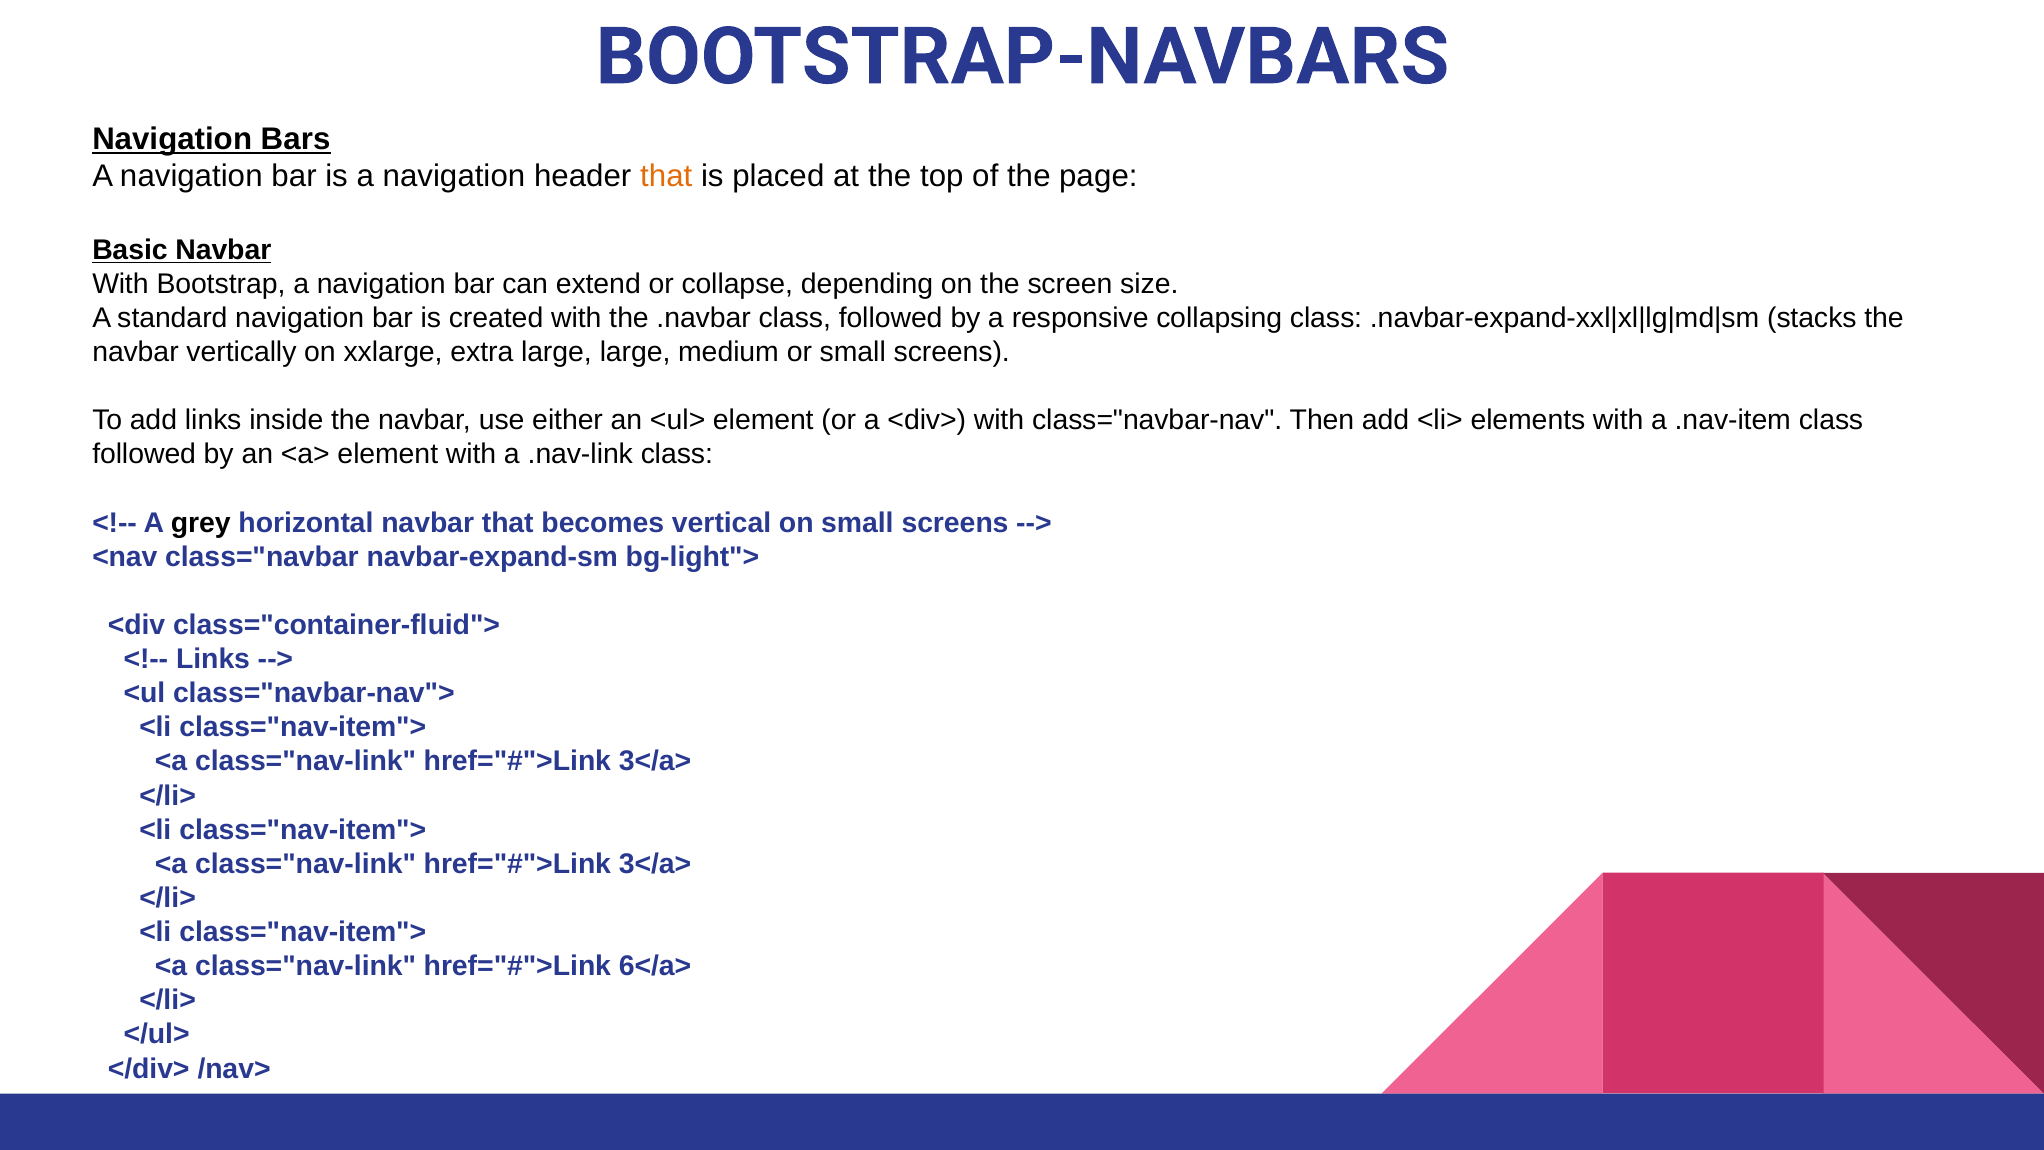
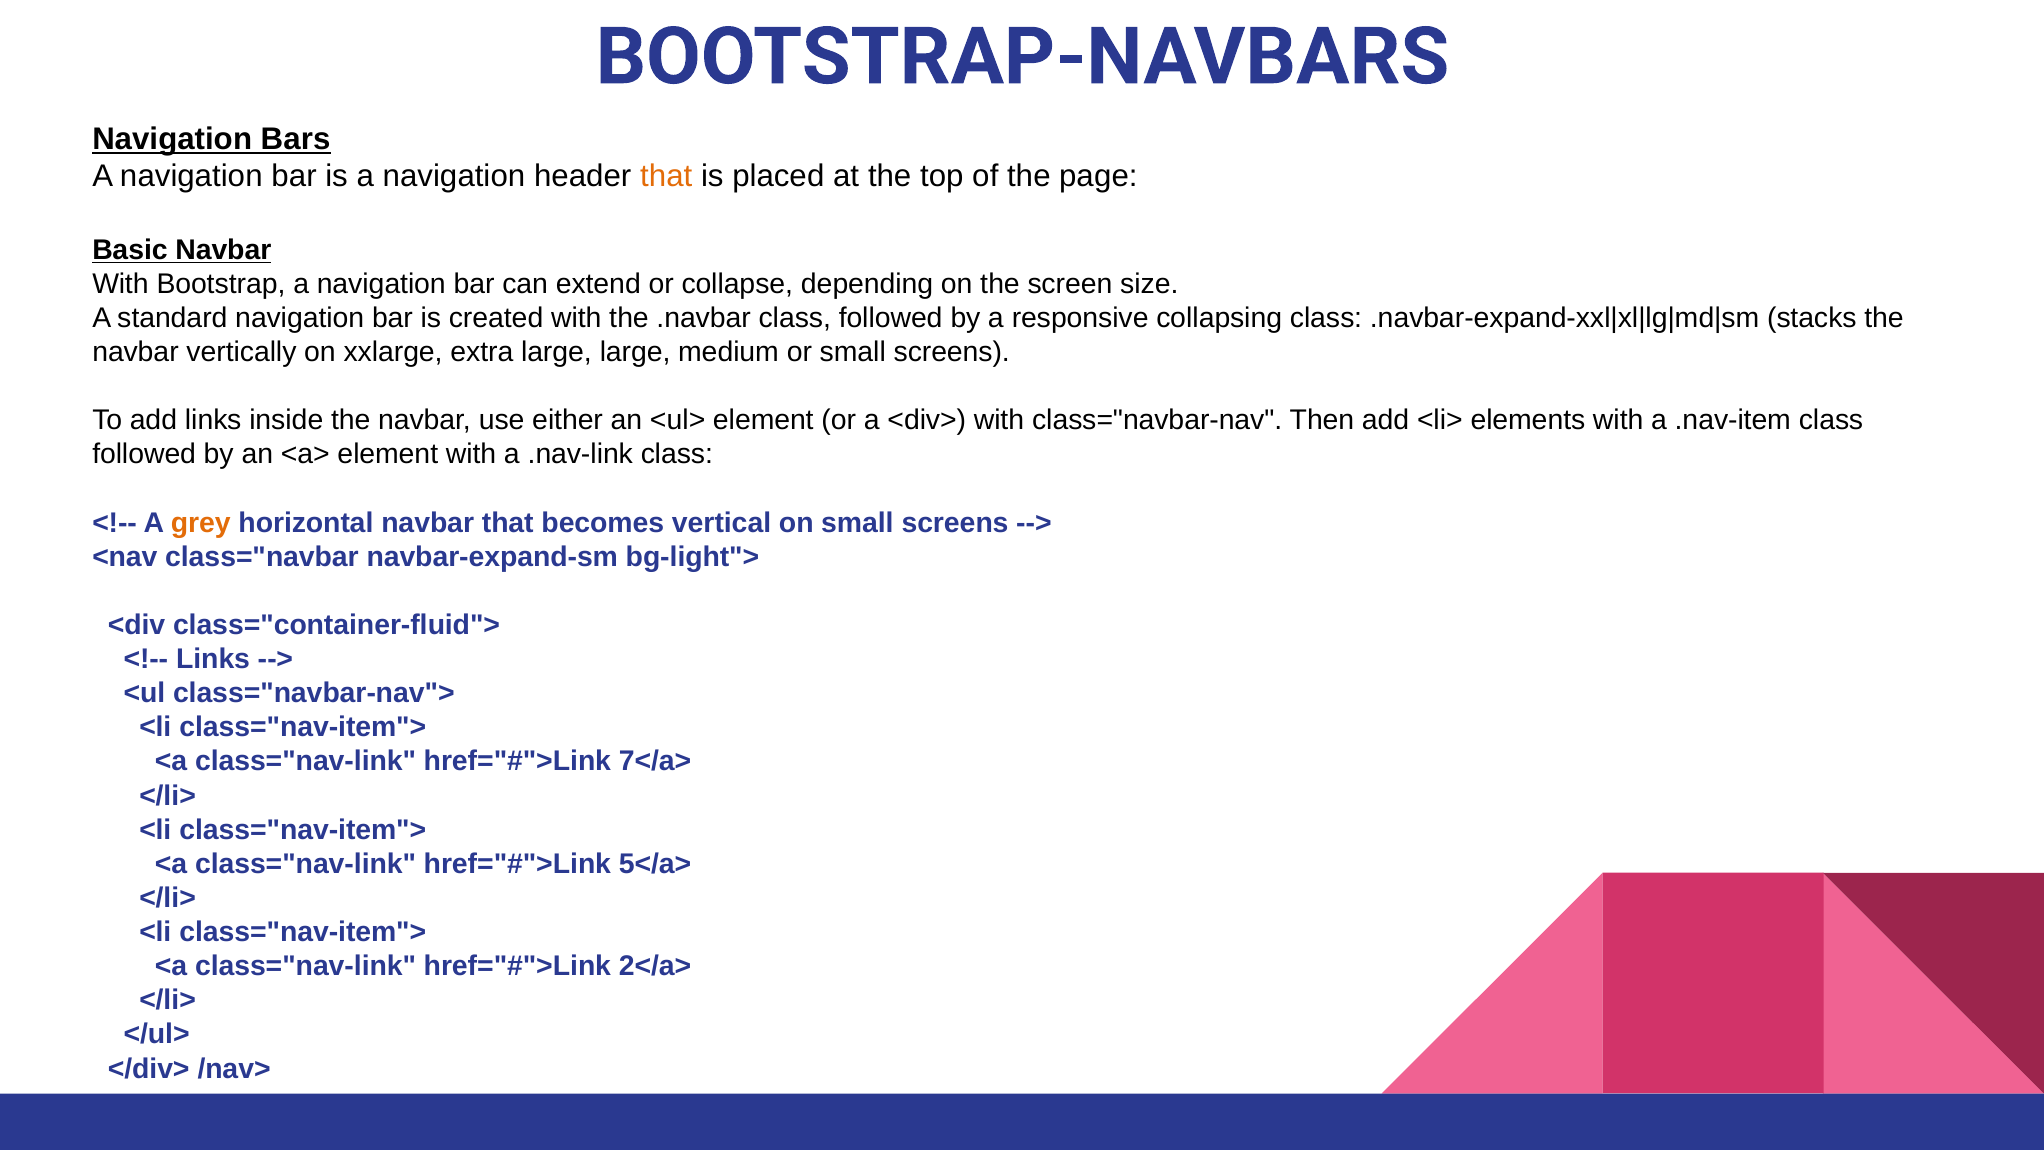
grey colour: black -> orange (201, 523)
3</a>: 3</a> -> 7</a> (655, 761)
3</a>: 3</a> -> 5</a> (655, 864)
6</a>: 6</a> -> 2</a> (655, 966)
